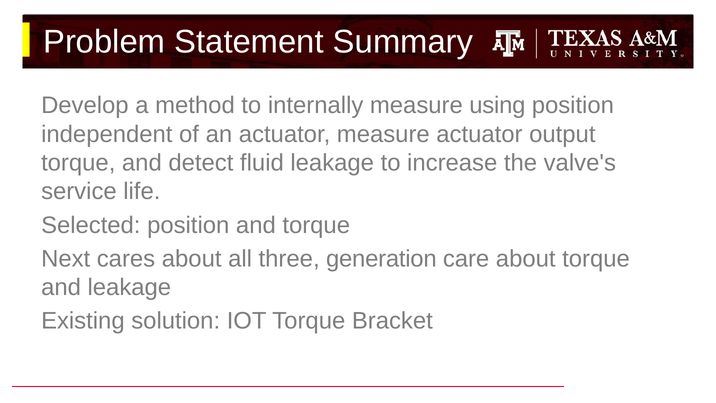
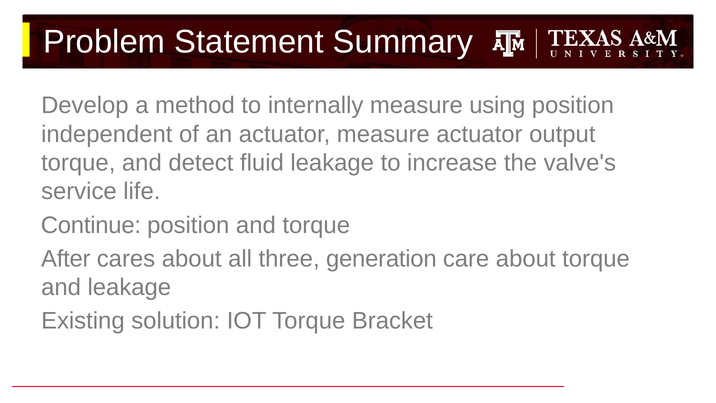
Selected: Selected -> Continue (91, 225)
Next: Next -> After (66, 259)
